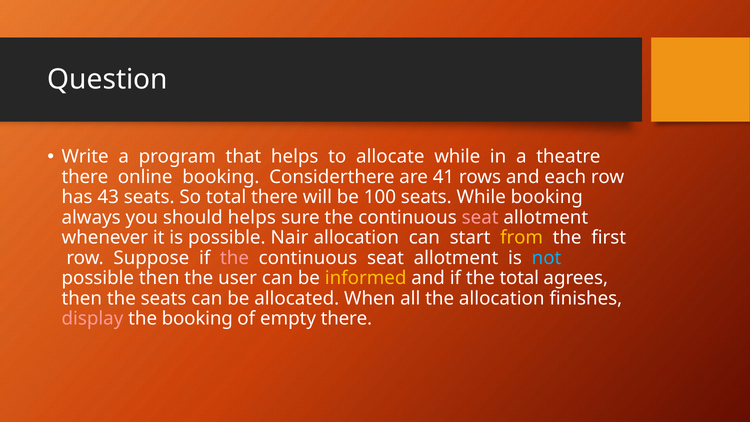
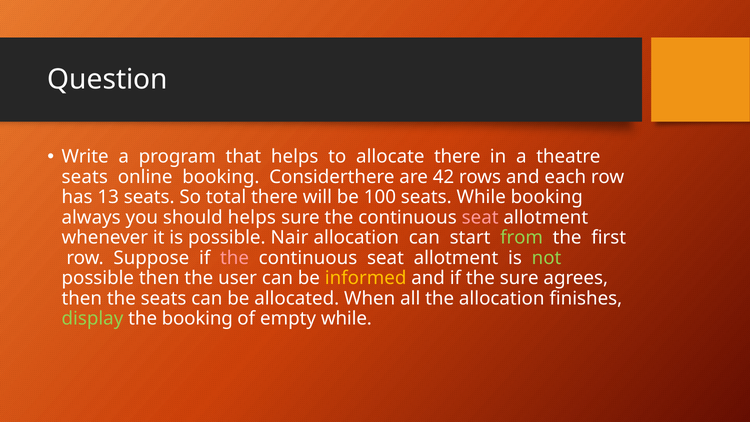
allocate while: while -> there (457, 157)
there: there -> seats (85, 177)
41: 41 -> 42 (443, 177)
43: 43 -> 13 (108, 197)
from colour: yellow -> light green (522, 238)
not colour: light blue -> light green (547, 258)
the total: total -> sure (519, 278)
display colour: pink -> light green (92, 319)
empty there: there -> while (346, 319)
